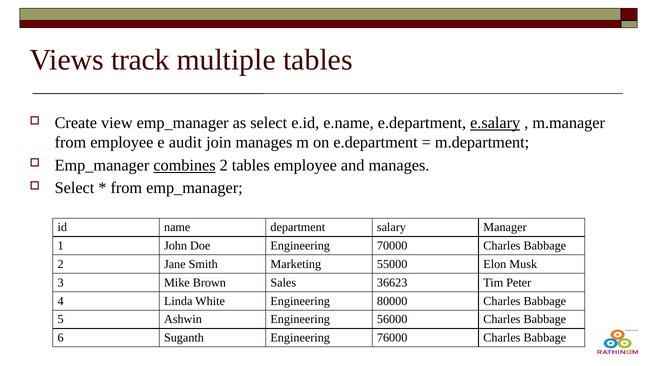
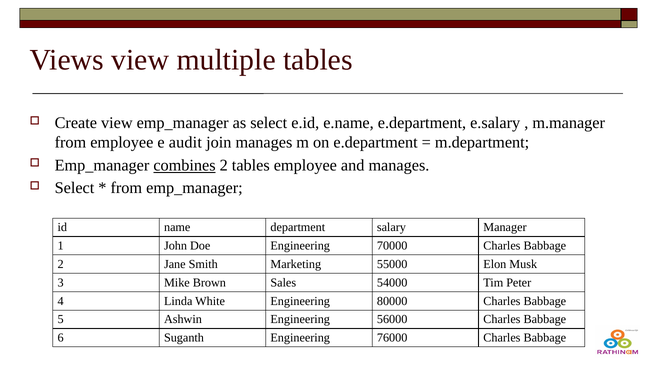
Views track: track -> view (140, 60)
e.salary underline: present -> none (495, 123)
36623: 36623 -> 54000 (392, 282)
